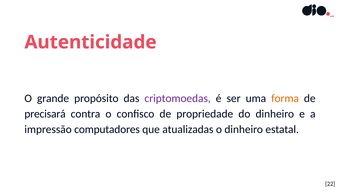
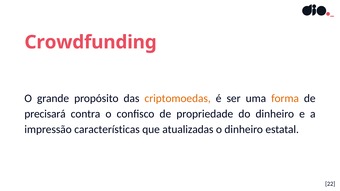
Autenticidade: Autenticidade -> Crowdfunding (91, 42)
criptomoedas colour: purple -> orange (178, 99)
computadores: computadores -> características (107, 130)
